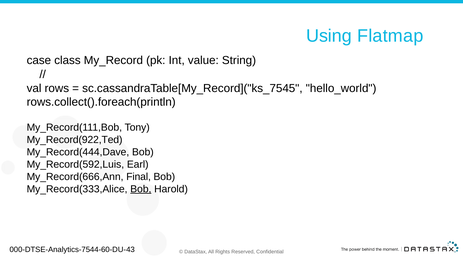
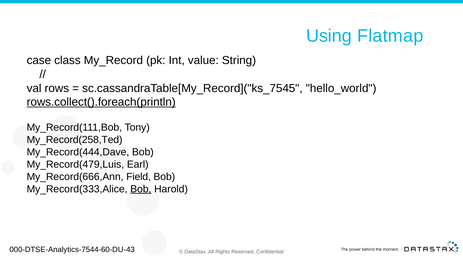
rows.collect().foreach(println underline: none -> present (101, 102)
My_Record(922,Ted: My_Record(922,Ted -> My_Record(258,Ted (75, 140)
My_Record(592,Luis: My_Record(592,Luis -> My_Record(479,Luis (75, 165)
Final: Final -> Field (139, 177)
